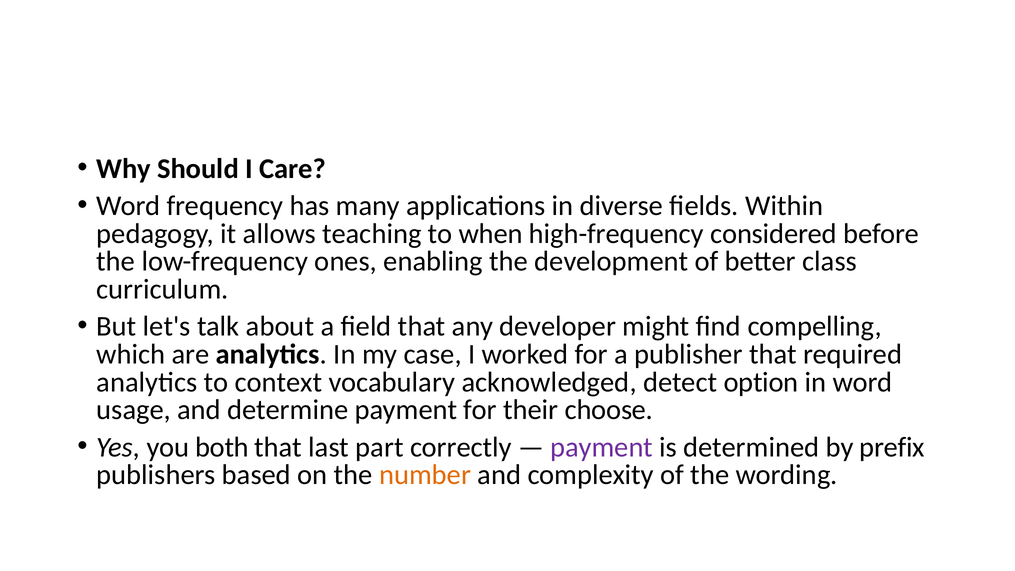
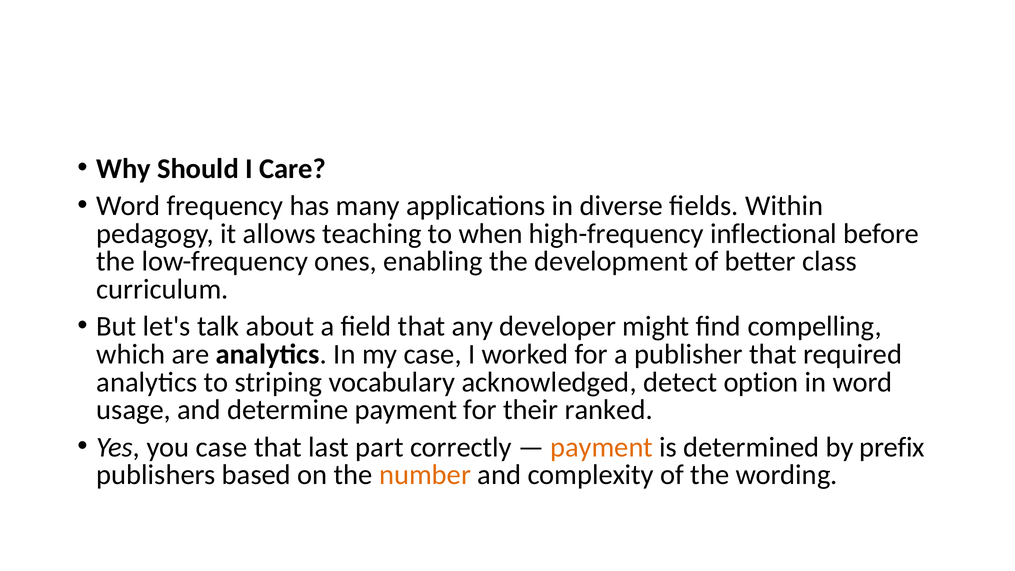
considered: considered -> inflectional (774, 234)
context: context -> striping (278, 382)
choose: choose -> ranked (609, 410)
you both: both -> case (222, 447)
payment colour: purple -> orange (602, 447)
